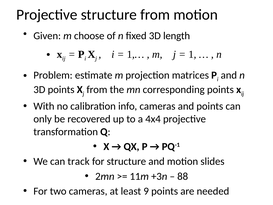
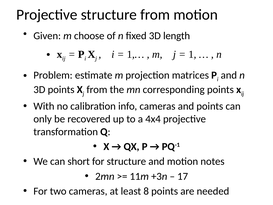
track: track -> short (79, 161)
slides: slides -> notes (213, 161)
88: 88 -> 17 (183, 176)
9: 9 -> 8 (146, 191)
